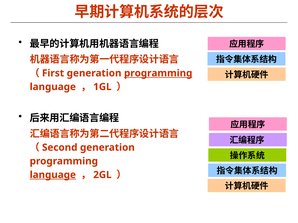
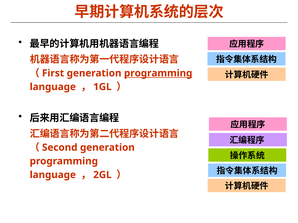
language underline: present -> none (53, 175)
